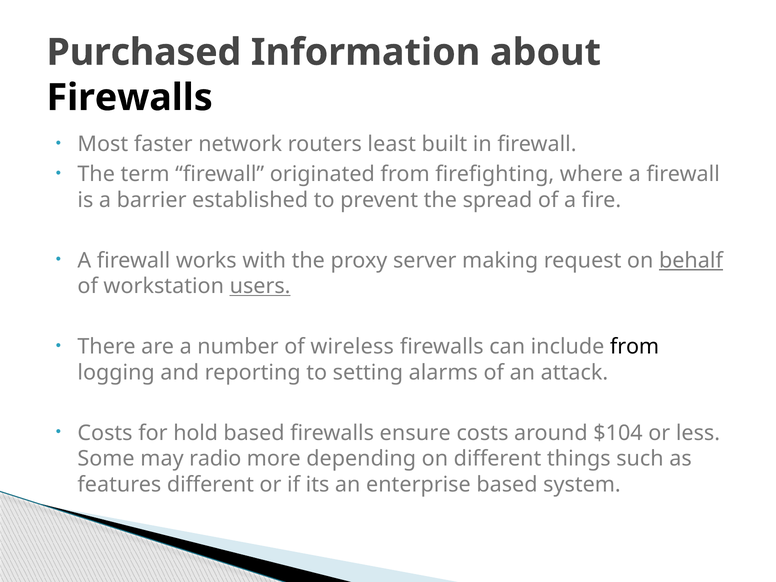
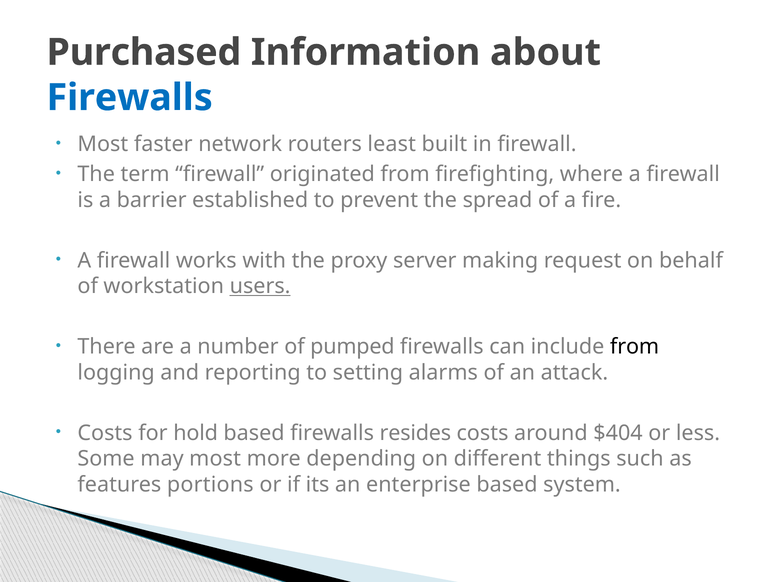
Firewalls colour: black -> blue (130, 98)
behalf underline: present -> none (691, 260)
wireless: wireless -> pumped (352, 347)
ensure: ensure -> resides (415, 433)
$104: $104 -> $404 (618, 433)
may radio: radio -> most (215, 459)
features different: different -> portions (210, 485)
